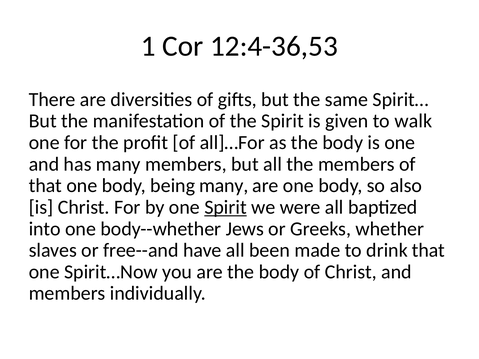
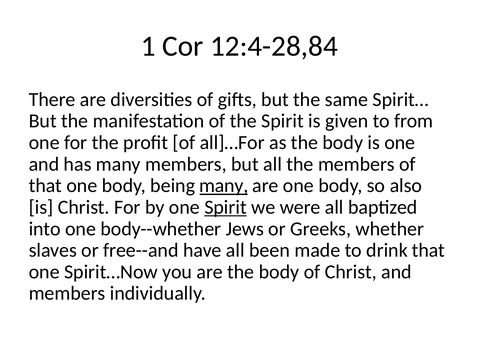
12:4-36,53: 12:4-36,53 -> 12:4-28,84 (274, 46)
walk: walk -> from (414, 121)
many underline: none -> present (224, 186)
